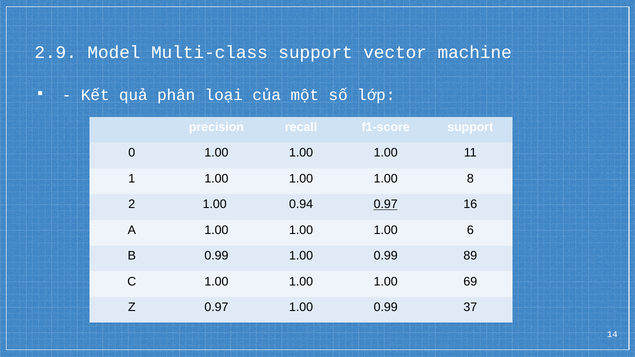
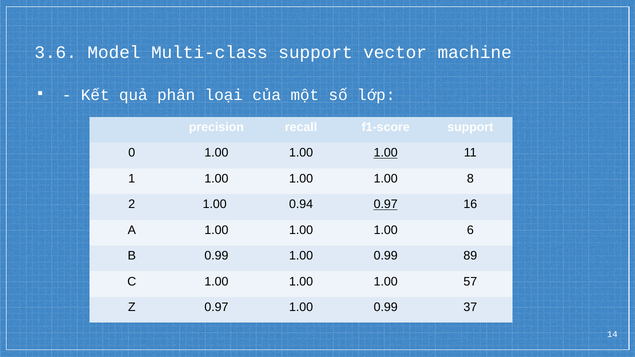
2.9: 2.9 -> 3.6 (56, 52)
1.00 underline: none -> present (386, 153)
69: 69 -> 57 (470, 282)
